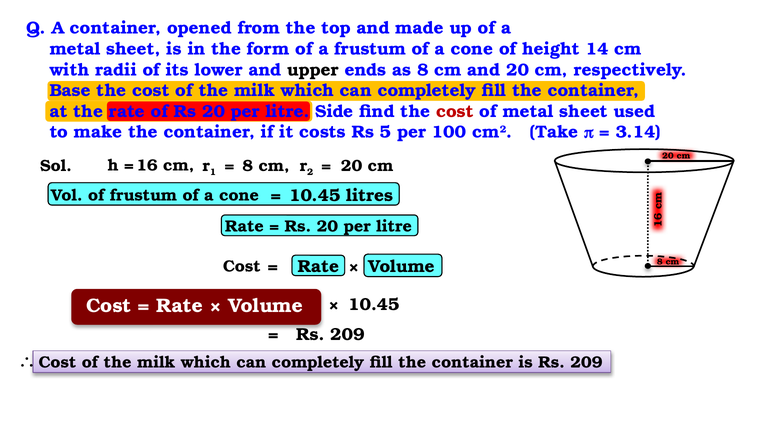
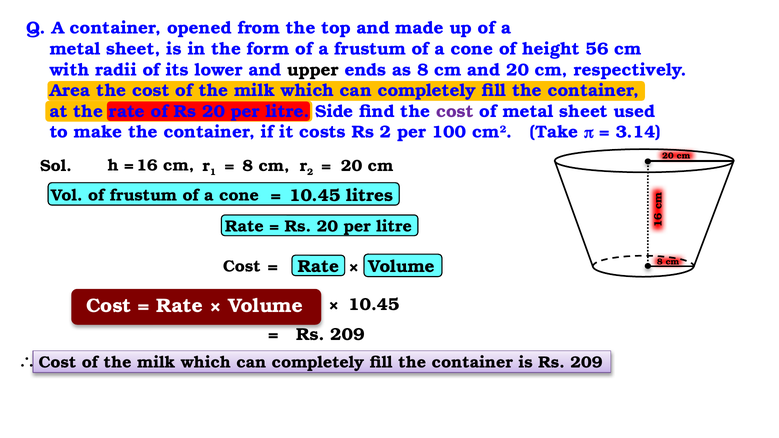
14: 14 -> 56 (597, 49)
Base: Base -> Area (70, 91)
cost colour: red -> purple (455, 111)
Rs 5: 5 -> 2 (386, 132)
